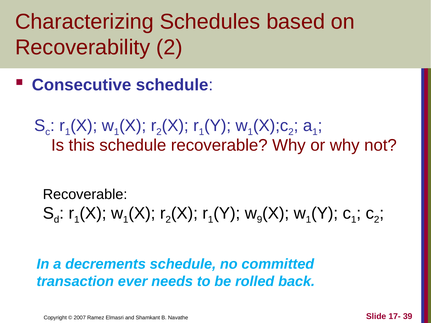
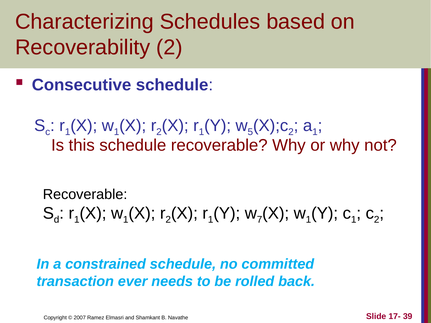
1: 1 -> 5 (250, 132)
9: 9 -> 7 (260, 220)
decrements: decrements -> constrained (106, 264)
